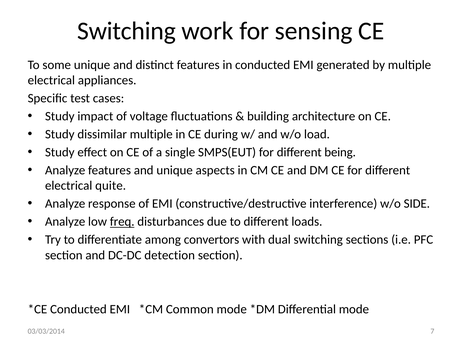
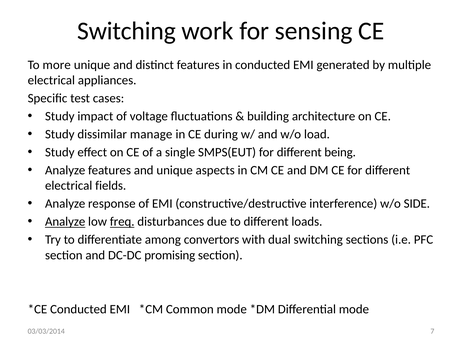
some: some -> more (57, 65)
dissimilar multiple: multiple -> manage (151, 134)
quite: quite -> fields (111, 185)
Analyze underline: none -> present (65, 221)
detection: detection -> promising (170, 255)
